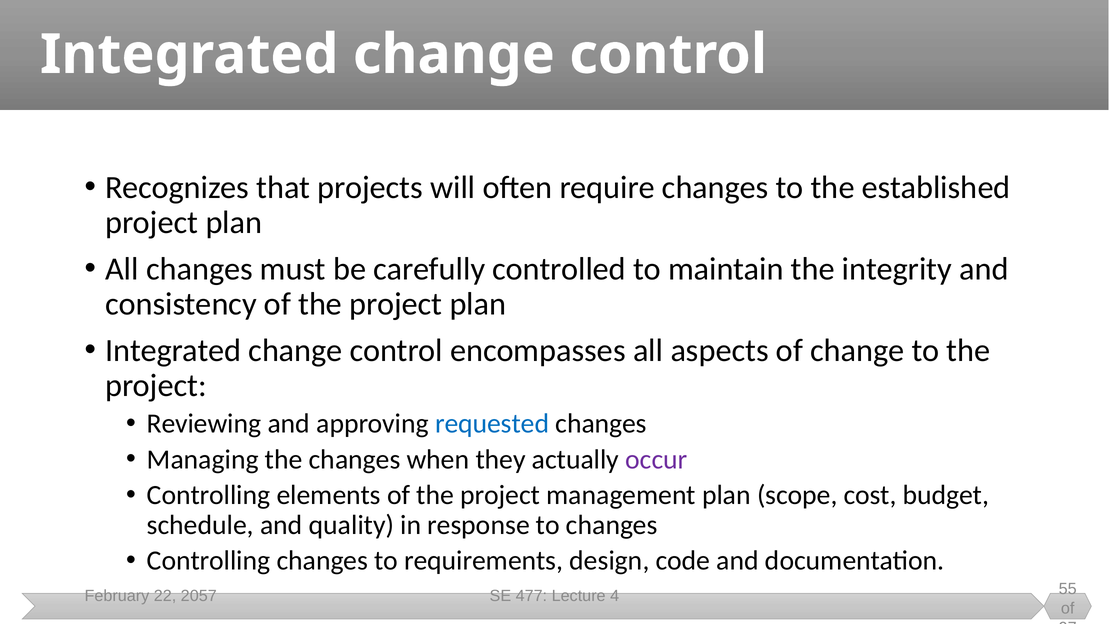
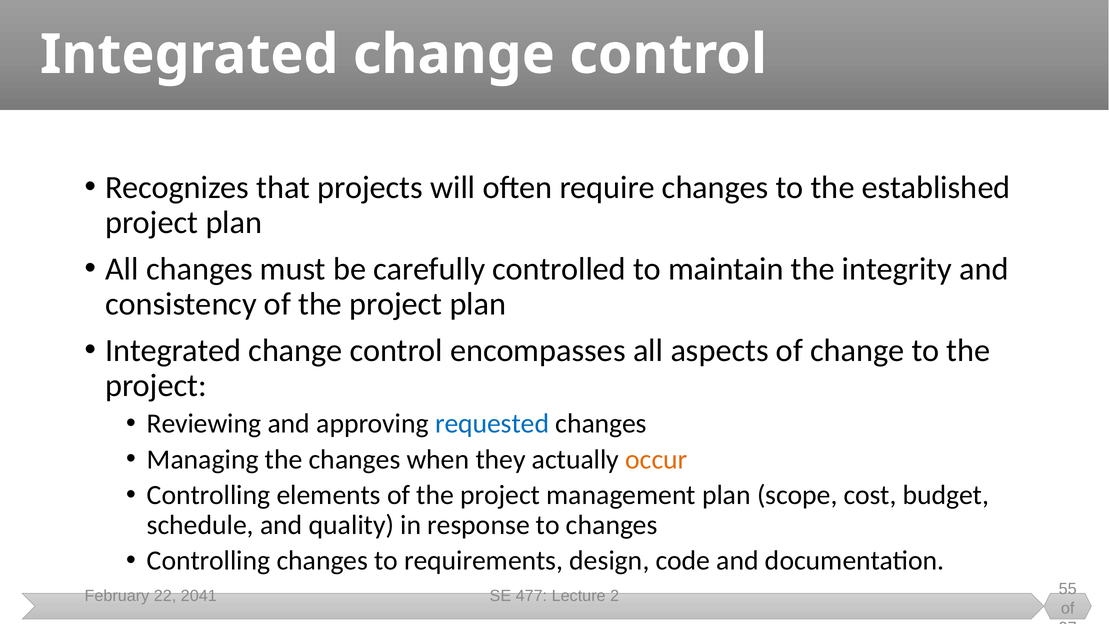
occur colour: purple -> orange (656, 459)
2057: 2057 -> 2041 (199, 596)
4: 4 -> 2 (615, 596)
